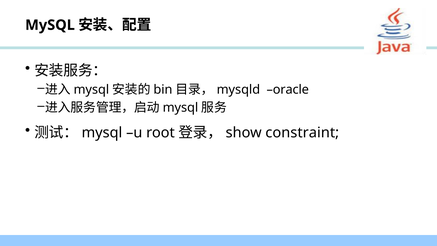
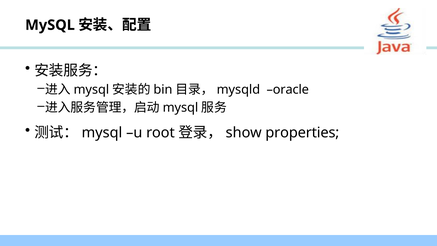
constraint: constraint -> properties (302, 133)
